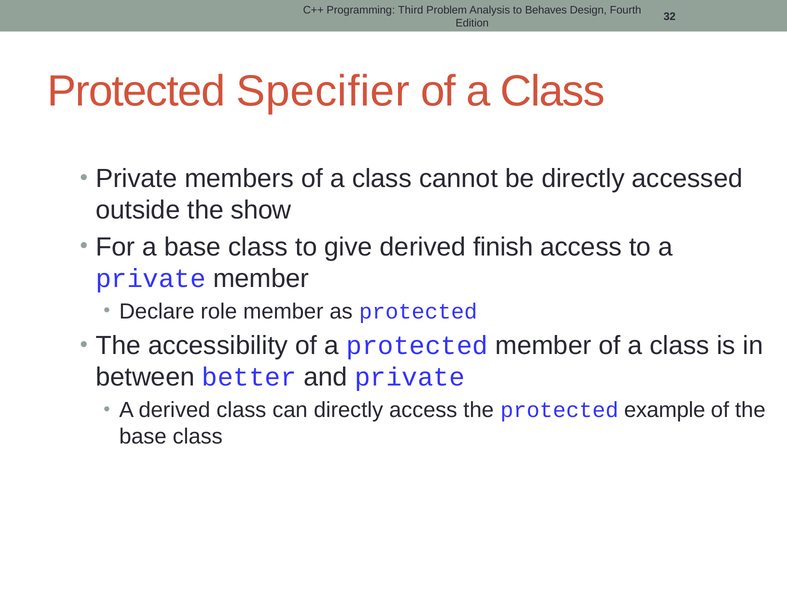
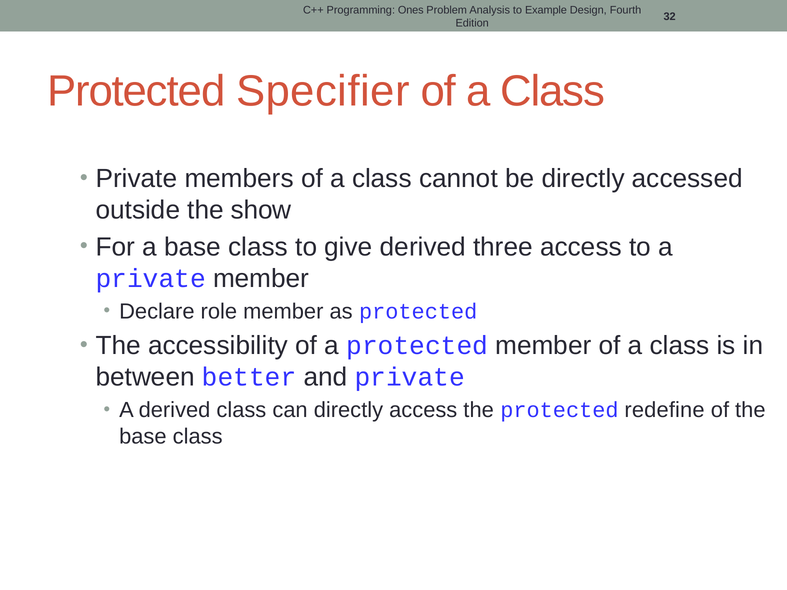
Third: Third -> Ones (411, 10)
Behaves: Behaves -> Example (546, 10)
finish: finish -> three (503, 247)
example: example -> redefine (665, 410)
